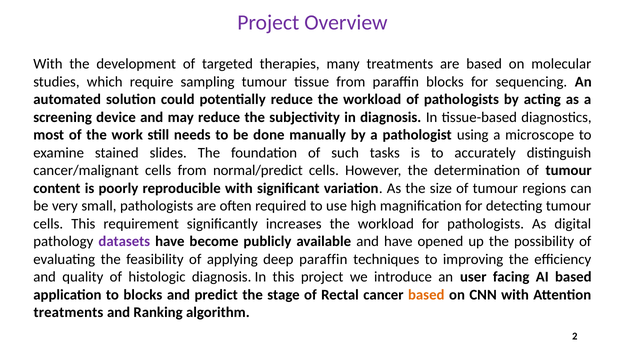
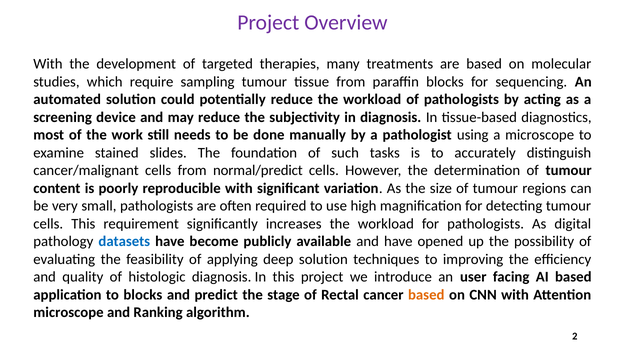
datasets colour: purple -> blue (124, 241)
deep paraffin: paraffin -> solution (323, 259)
treatments: treatments -> microscope (68, 312)
